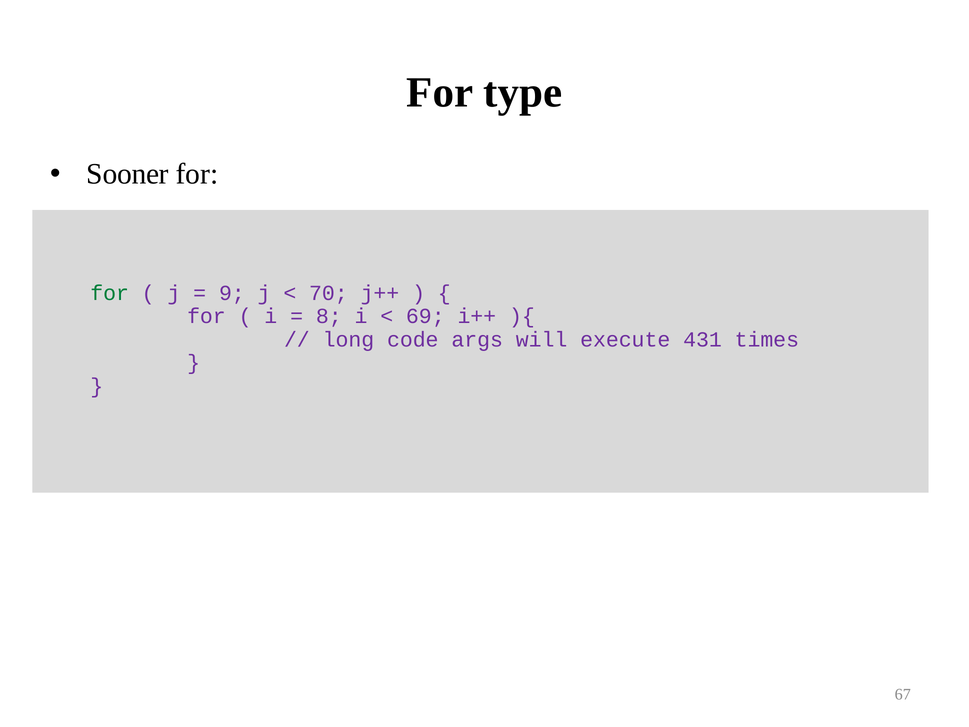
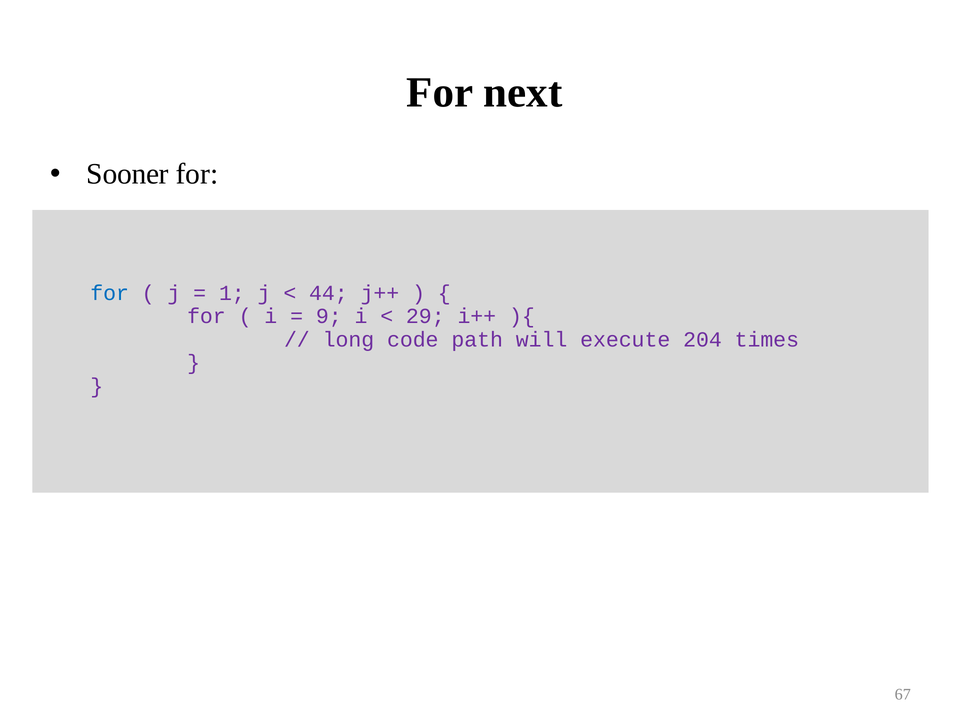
type: type -> next (523, 93)
for colour: green -> blue (110, 293)
9: 9 -> 1 (232, 293)
70: 70 -> 44 (328, 293)
8: 8 -> 9 (329, 316)
69: 69 -> 29 (425, 316)
args: args -> path (477, 339)
431: 431 -> 204 (703, 339)
